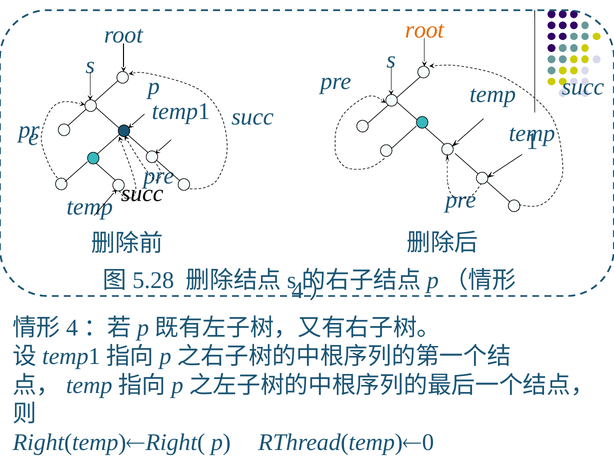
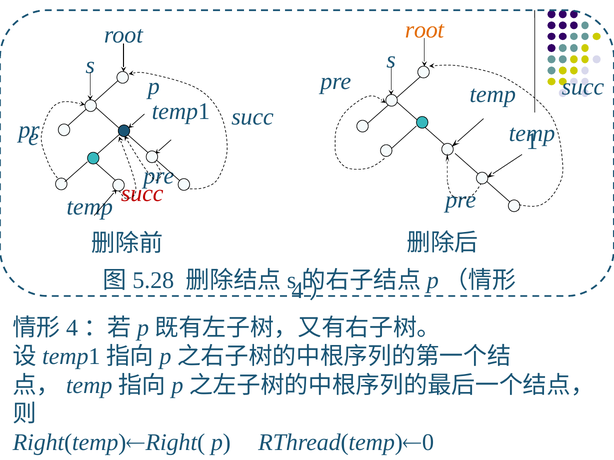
succ colour: black -> red (142, 193)
